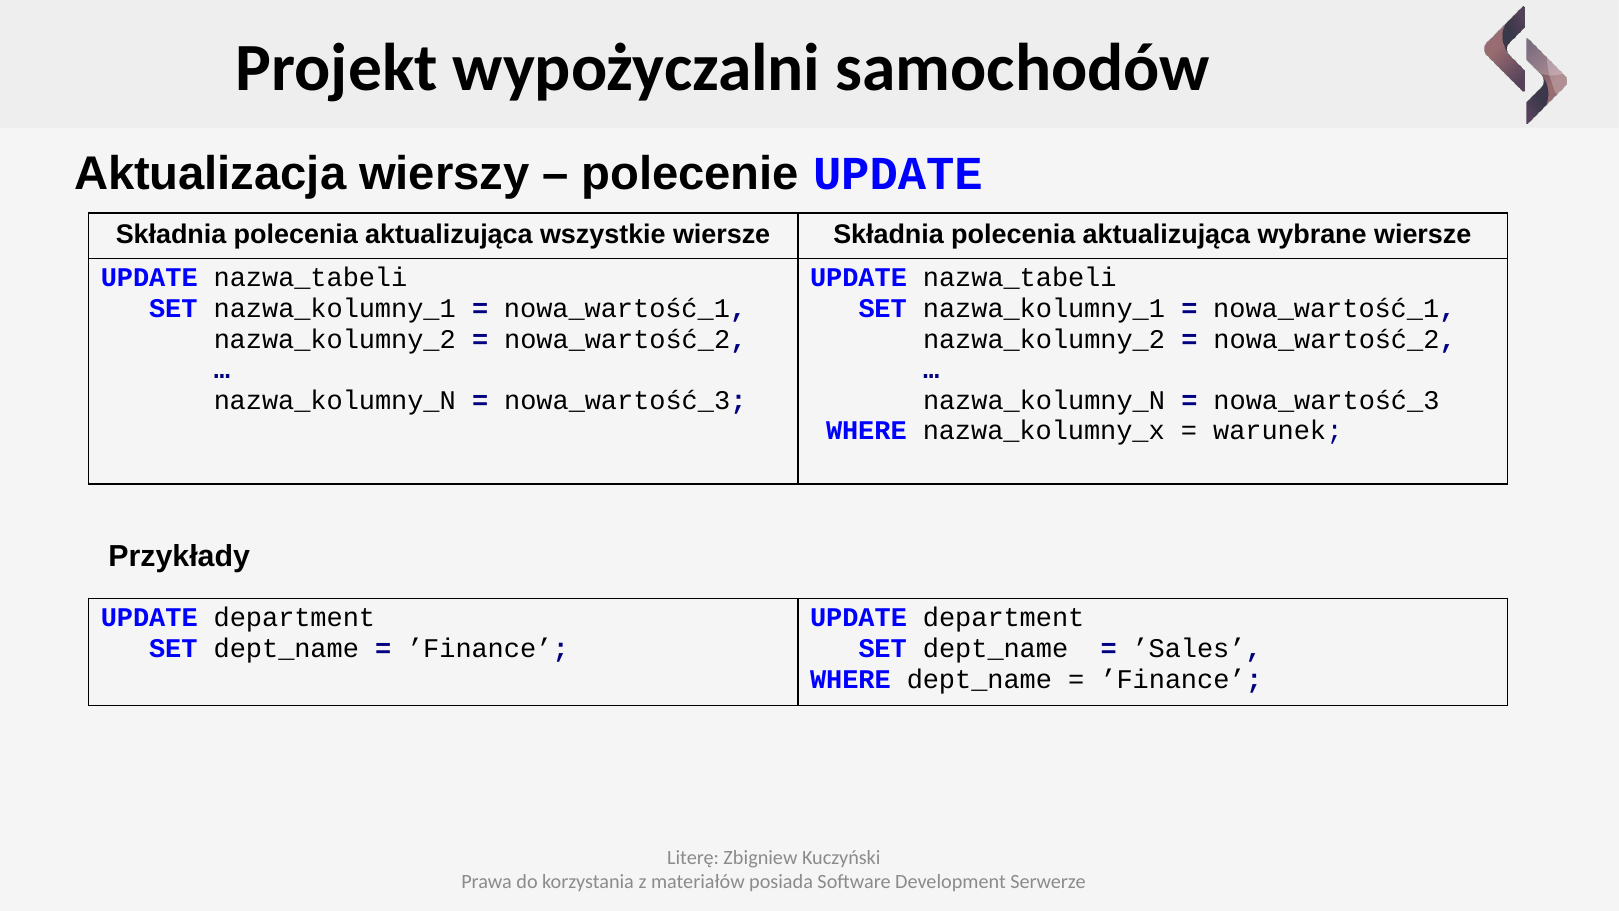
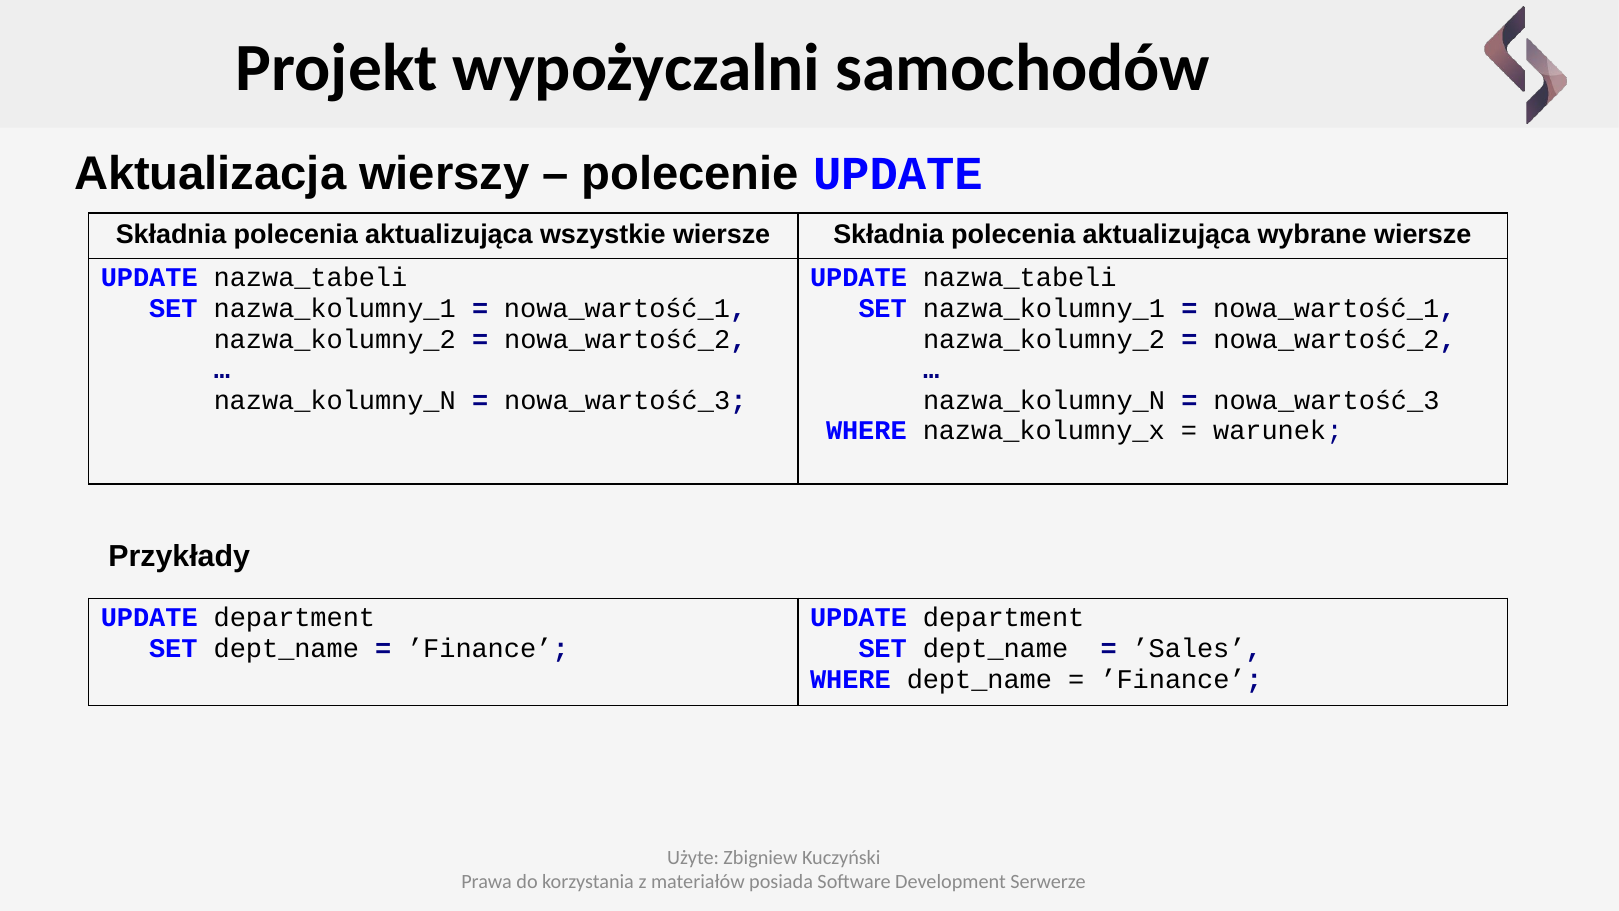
Literę: Literę -> Użyte (693, 857)
